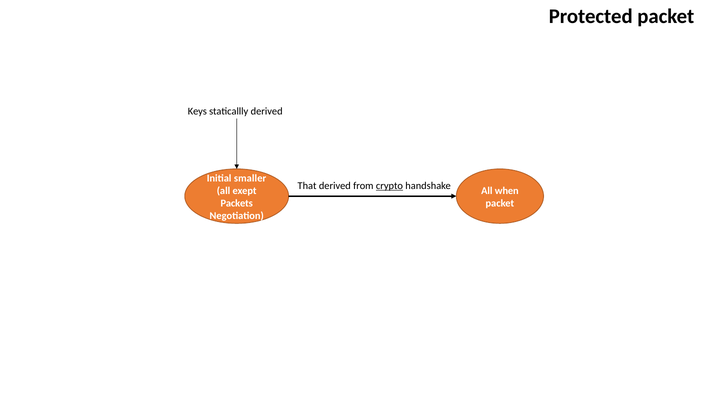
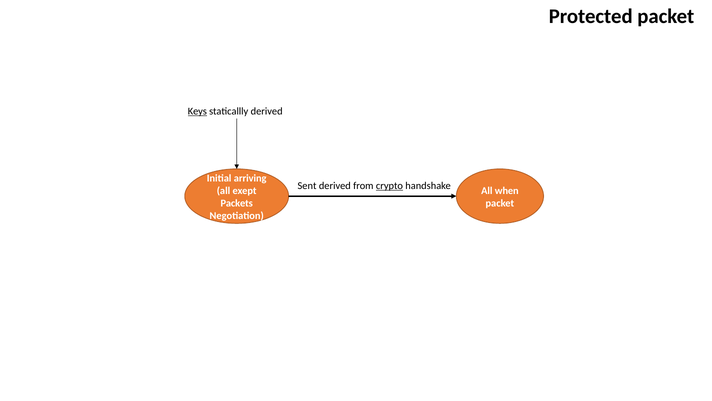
Keys underline: none -> present (197, 111)
smaller: smaller -> arriving (250, 178)
That: That -> Sent (307, 185)
